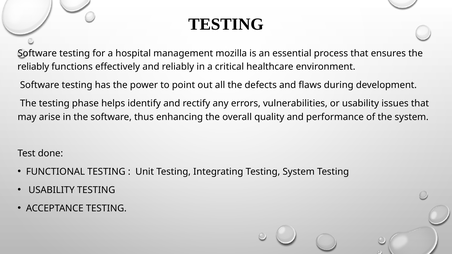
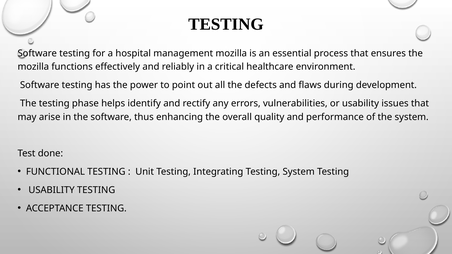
reliably: reliably -> mozilla (33, 67)
